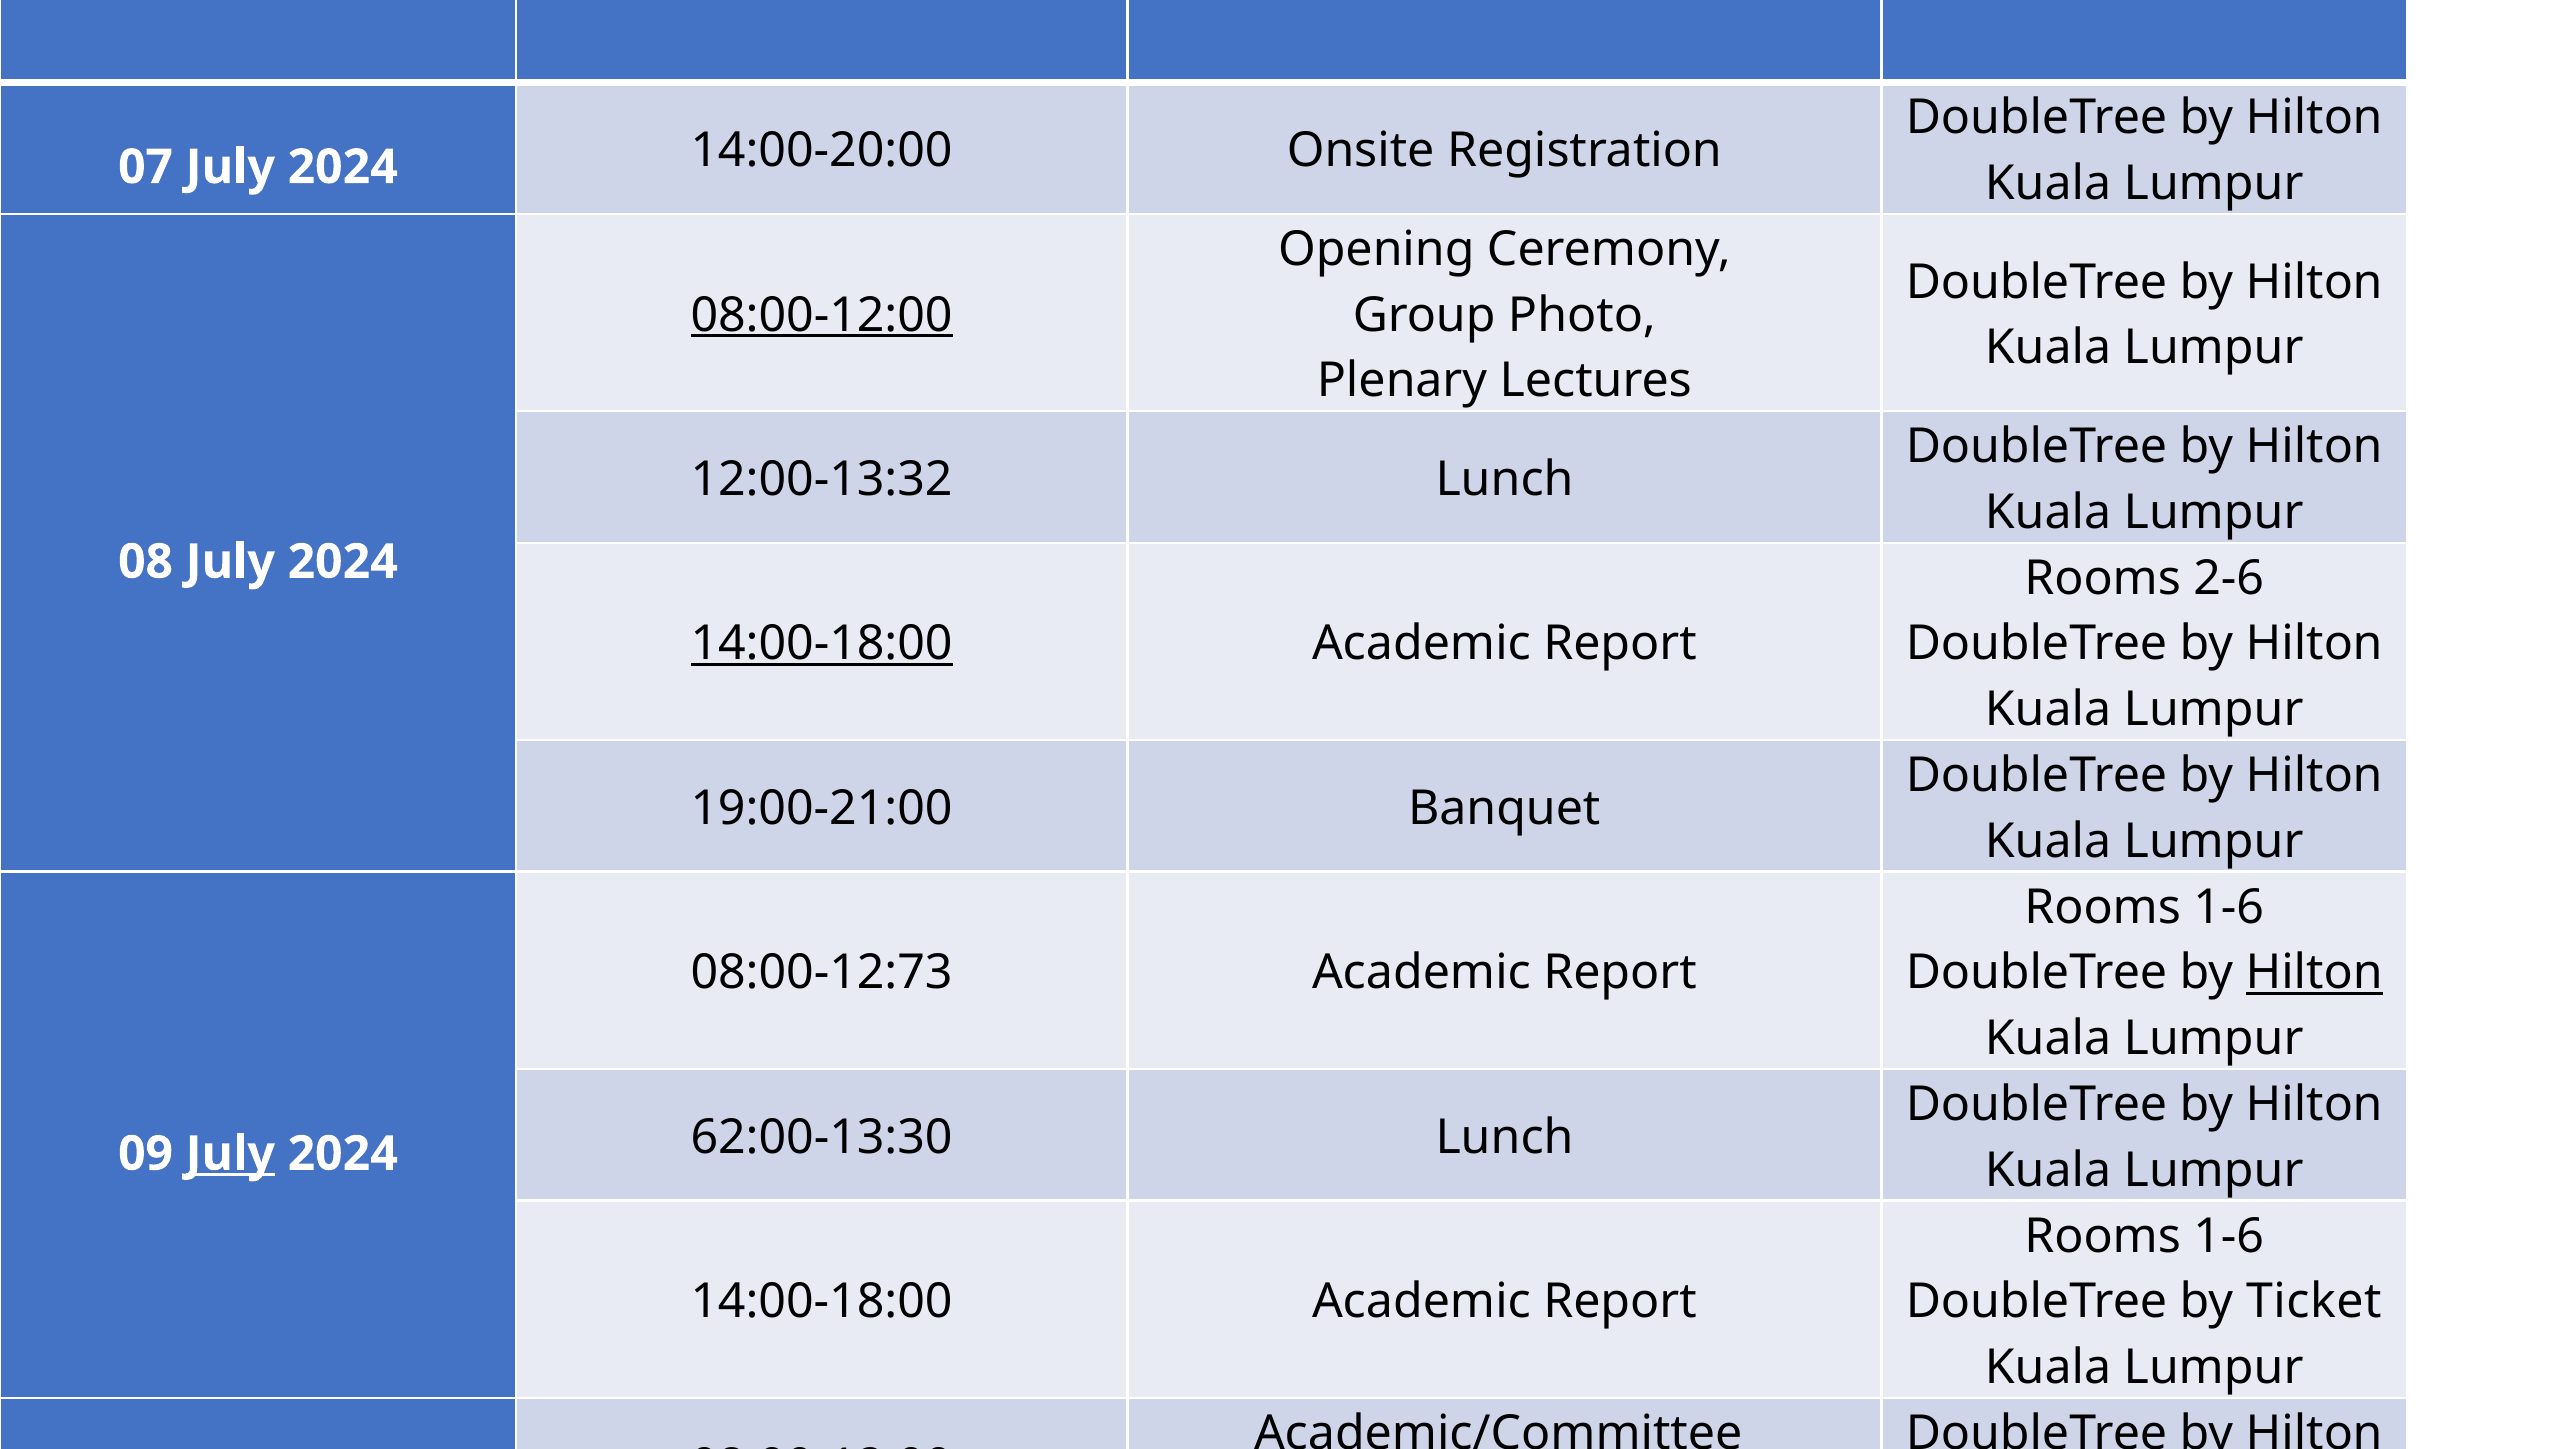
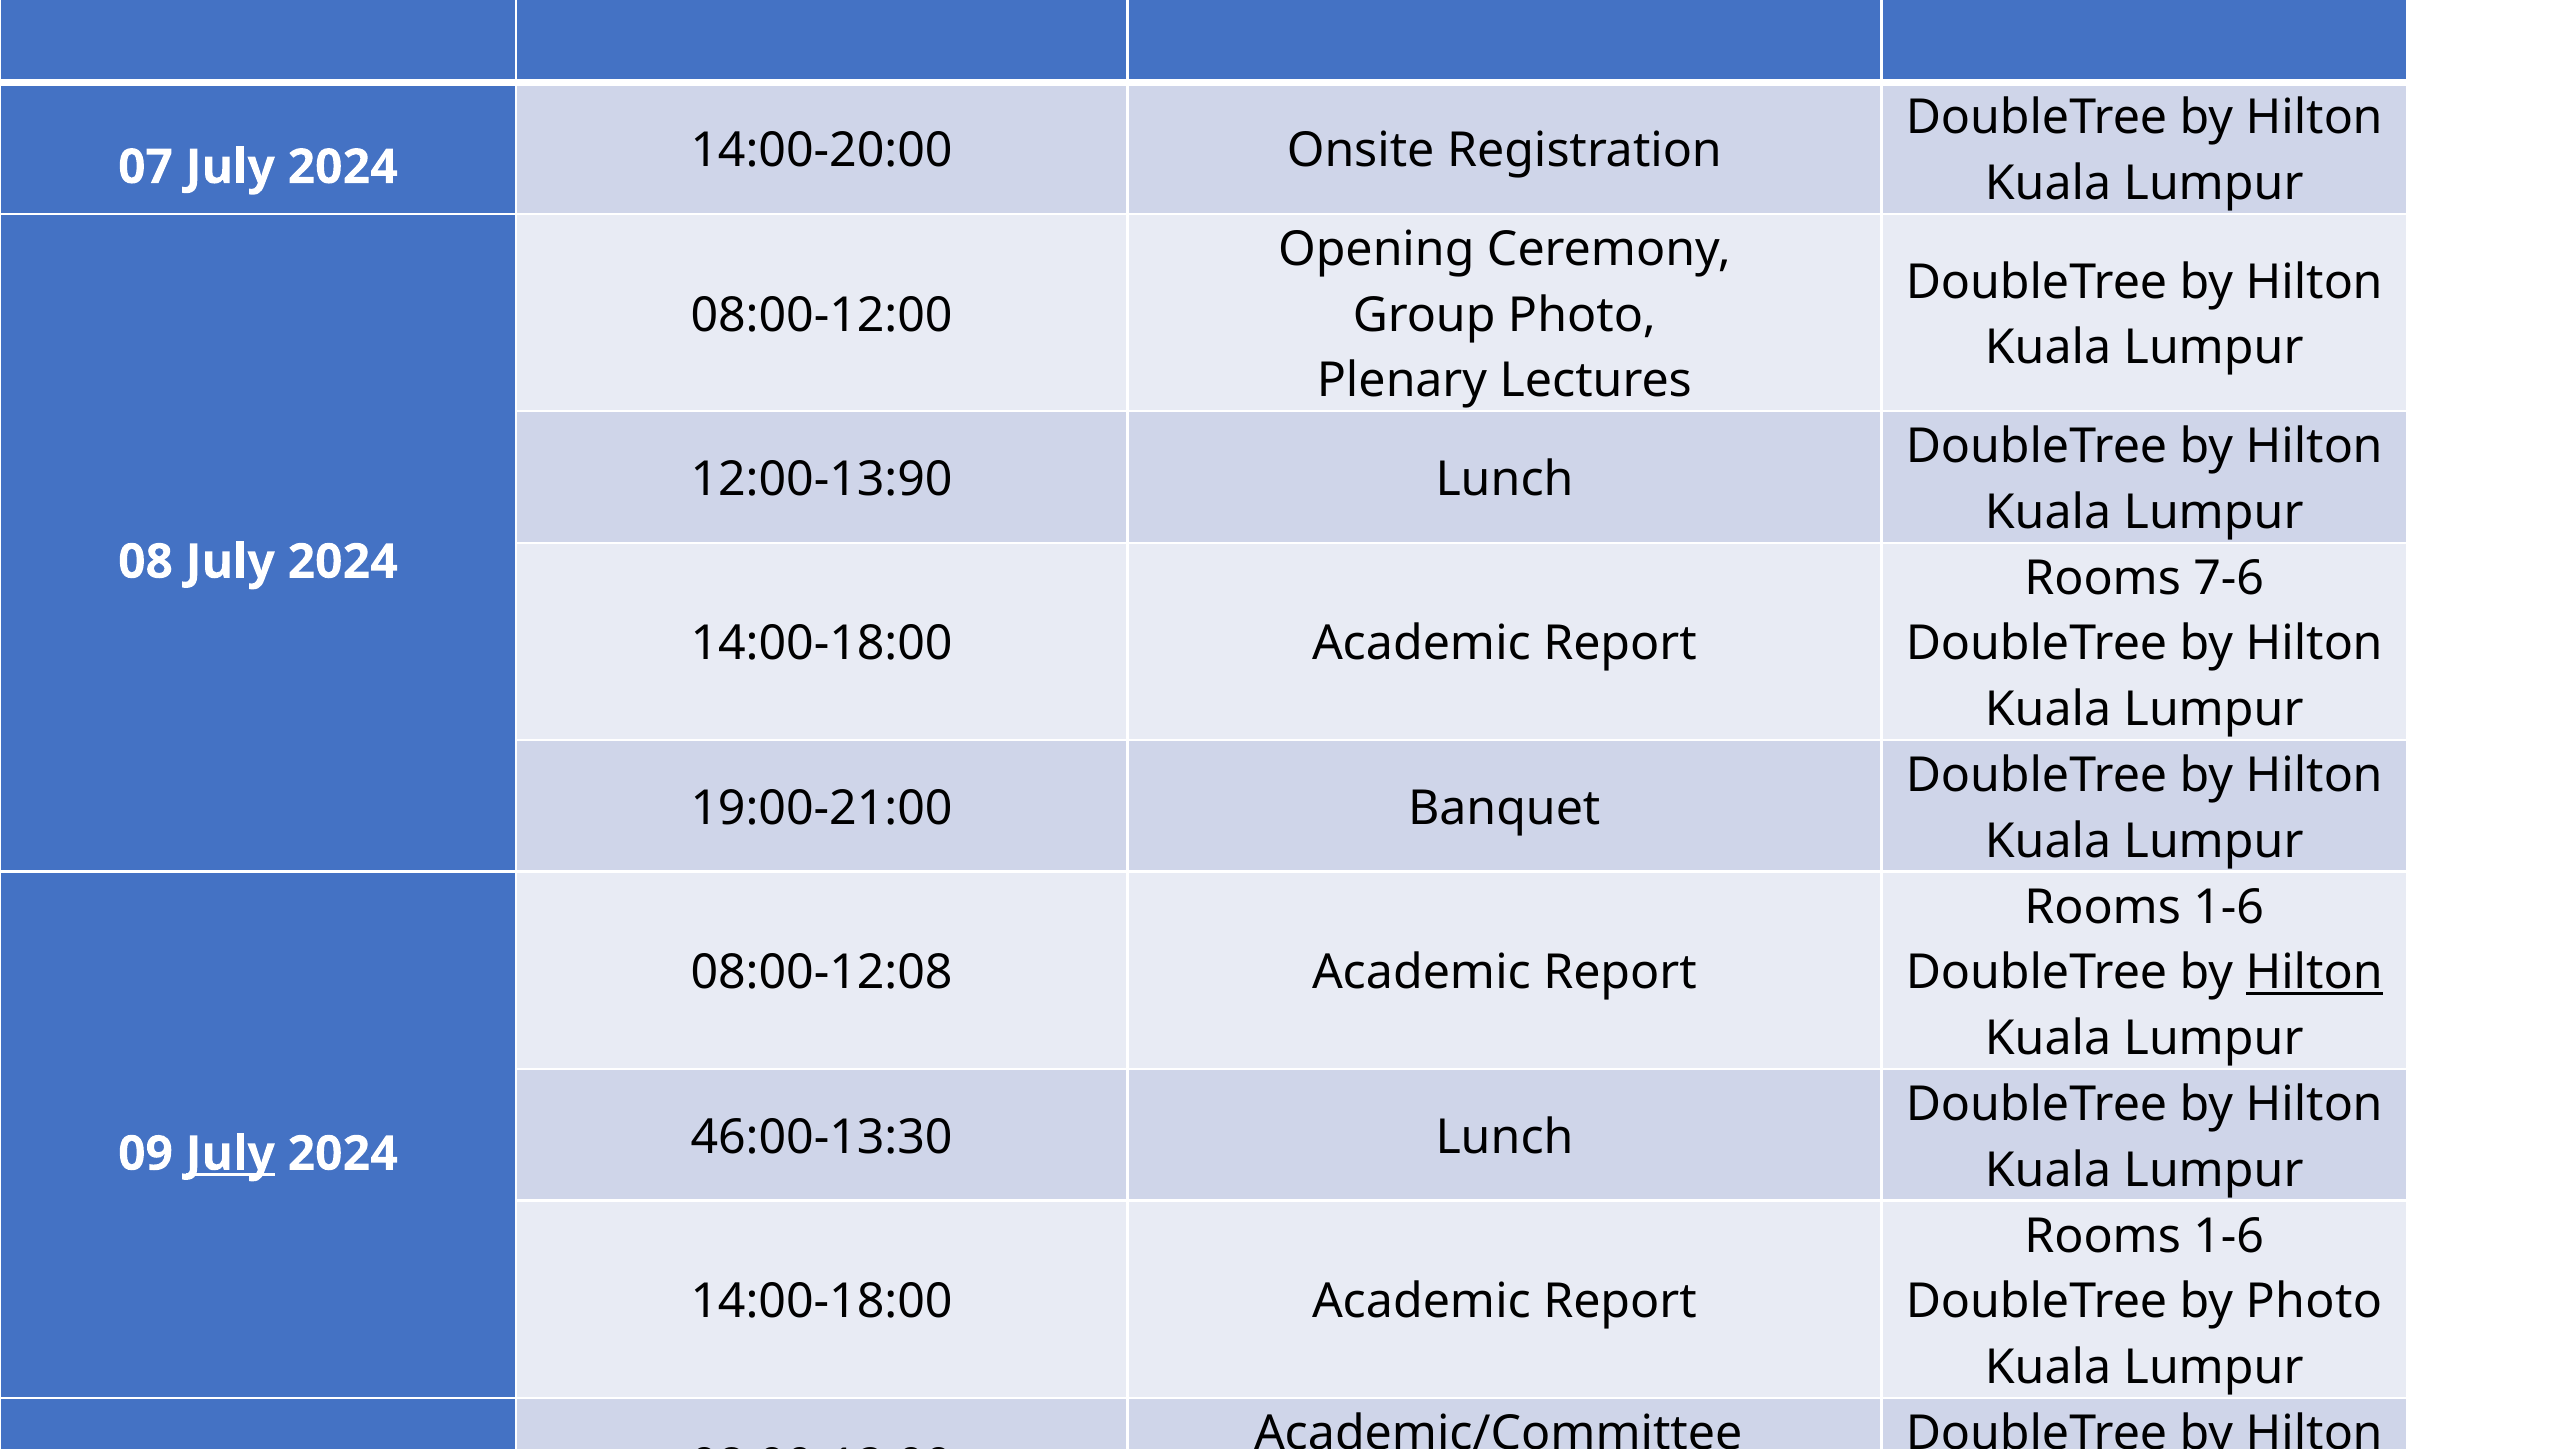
08:00-12:00 underline: present -> none (822, 315)
12:00-13:32: 12:00-13:32 -> 12:00-13:90 (822, 480)
2-6: 2-6 -> 7-6 (2229, 578)
14:00-18:00 underline: present -> none (822, 644)
08:00-12:73: 08:00-12:73 -> 08:00-12:08 (822, 973)
62:00-13:30: 62:00-13:30 -> 46:00-13:30 (822, 1137)
by Ticket: Ticket -> Photo (2314, 1302)
